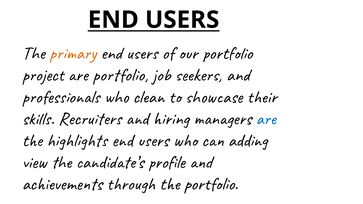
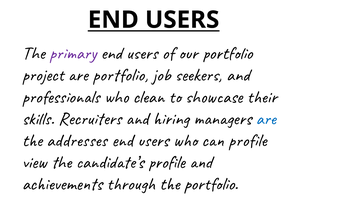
primary colour: orange -> purple (73, 53)
highlights: highlights -> addresses (77, 140)
can adding: adding -> profile (248, 140)
